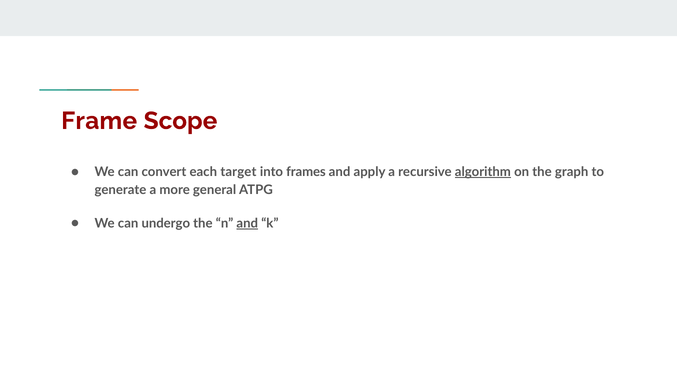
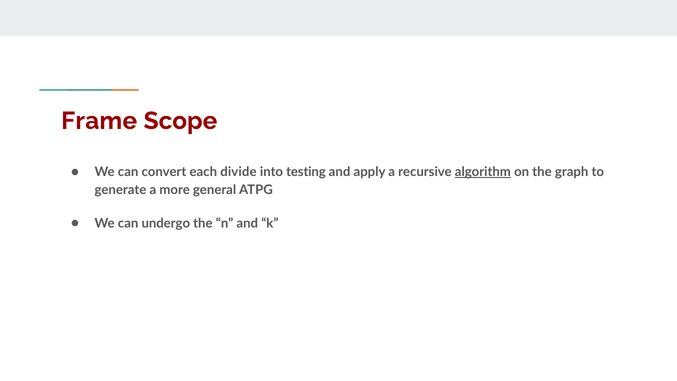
target: target -> divide (238, 172)
frames: frames -> testing (306, 172)
and underline: present -> none (247, 223)
